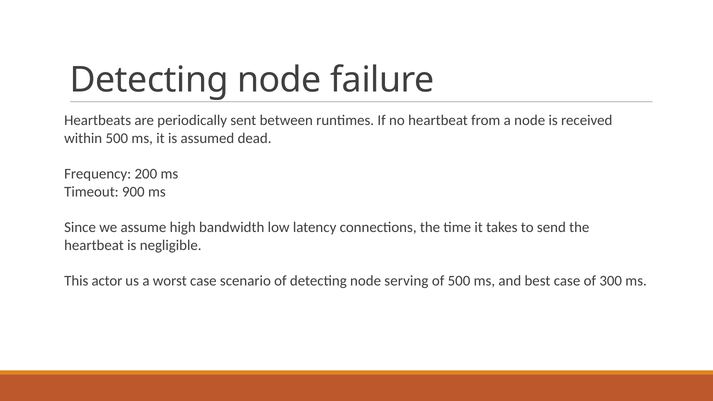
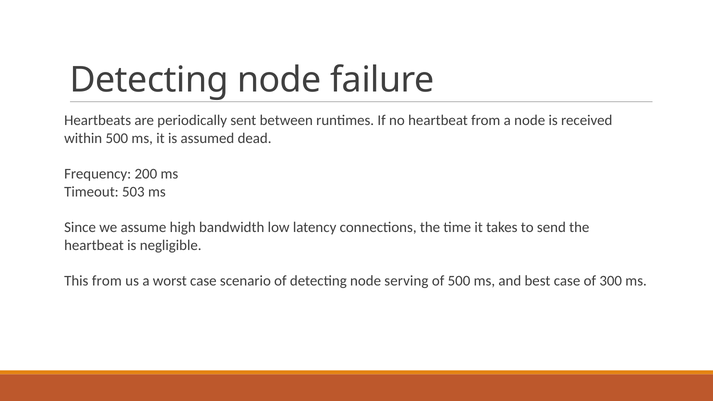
900: 900 -> 503 (133, 192)
This actor: actor -> from (107, 281)
